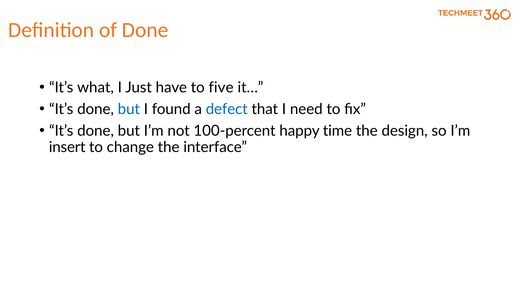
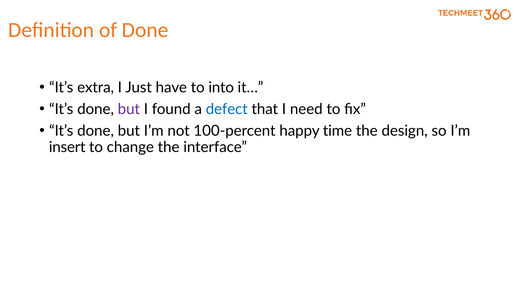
what: what -> extra (96, 87)
five: five -> into (221, 87)
but colour: blue -> purple (129, 109)
